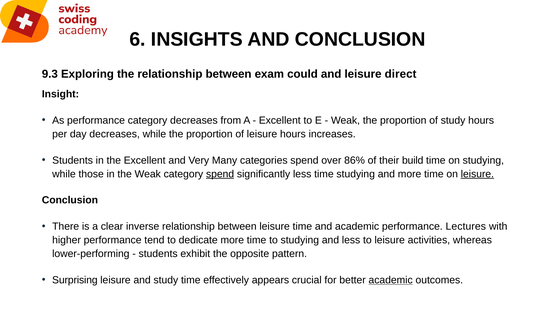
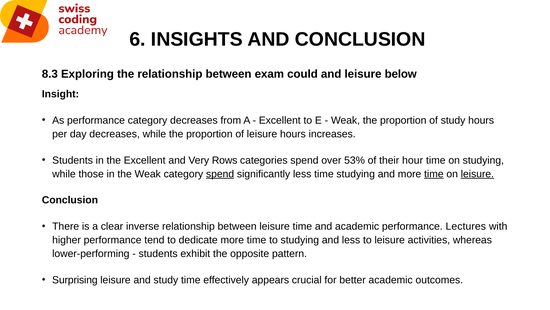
9.3: 9.3 -> 8.3 (50, 74)
direct: direct -> below (401, 74)
Many: Many -> Rows (225, 160)
86%: 86% -> 53% (355, 160)
build: build -> hour (413, 160)
time underline: none -> present (434, 174)
academic underline: present -> none (391, 279)
